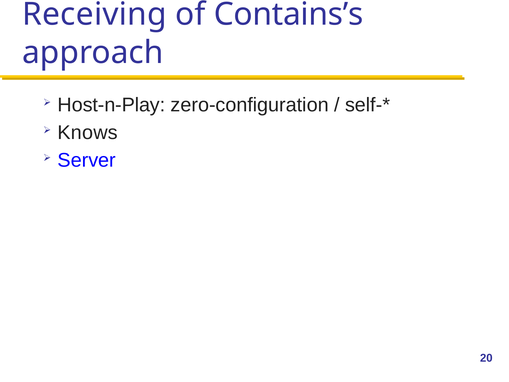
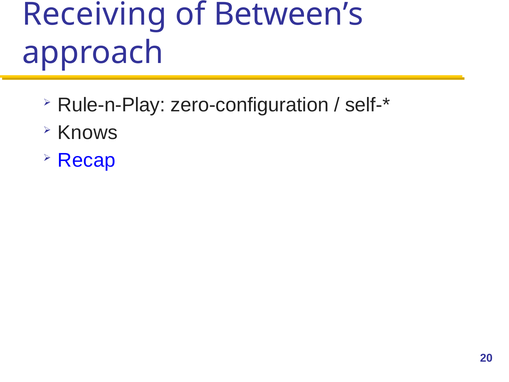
Contains’s: Contains’s -> Between’s (288, 14)
Host-n-Play: Host-n-Play -> Rule-n-Play (111, 105)
Server: Server -> Recap (87, 160)
